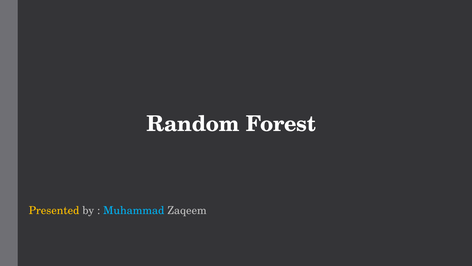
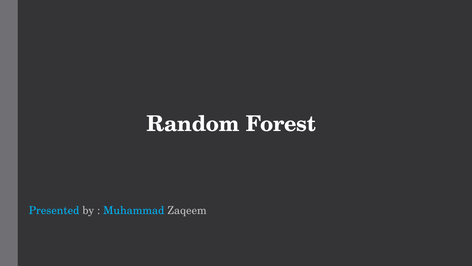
Presented colour: yellow -> light blue (54, 210)
